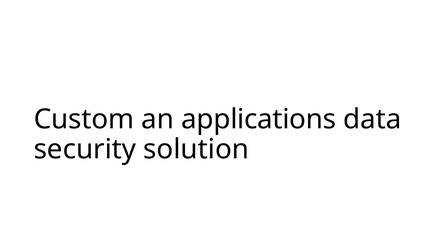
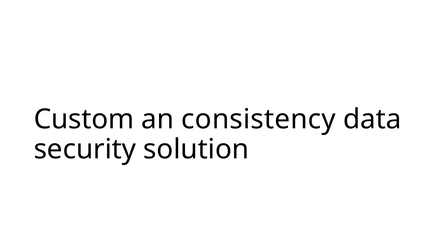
applications: applications -> consistency (258, 120)
